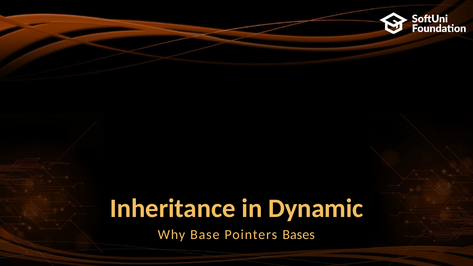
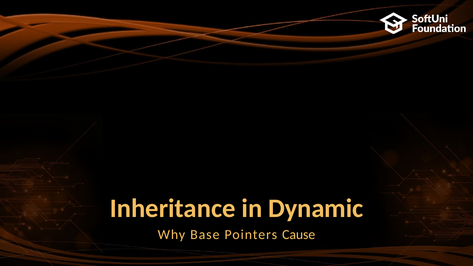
Bases: Bases -> Cause (299, 235)
